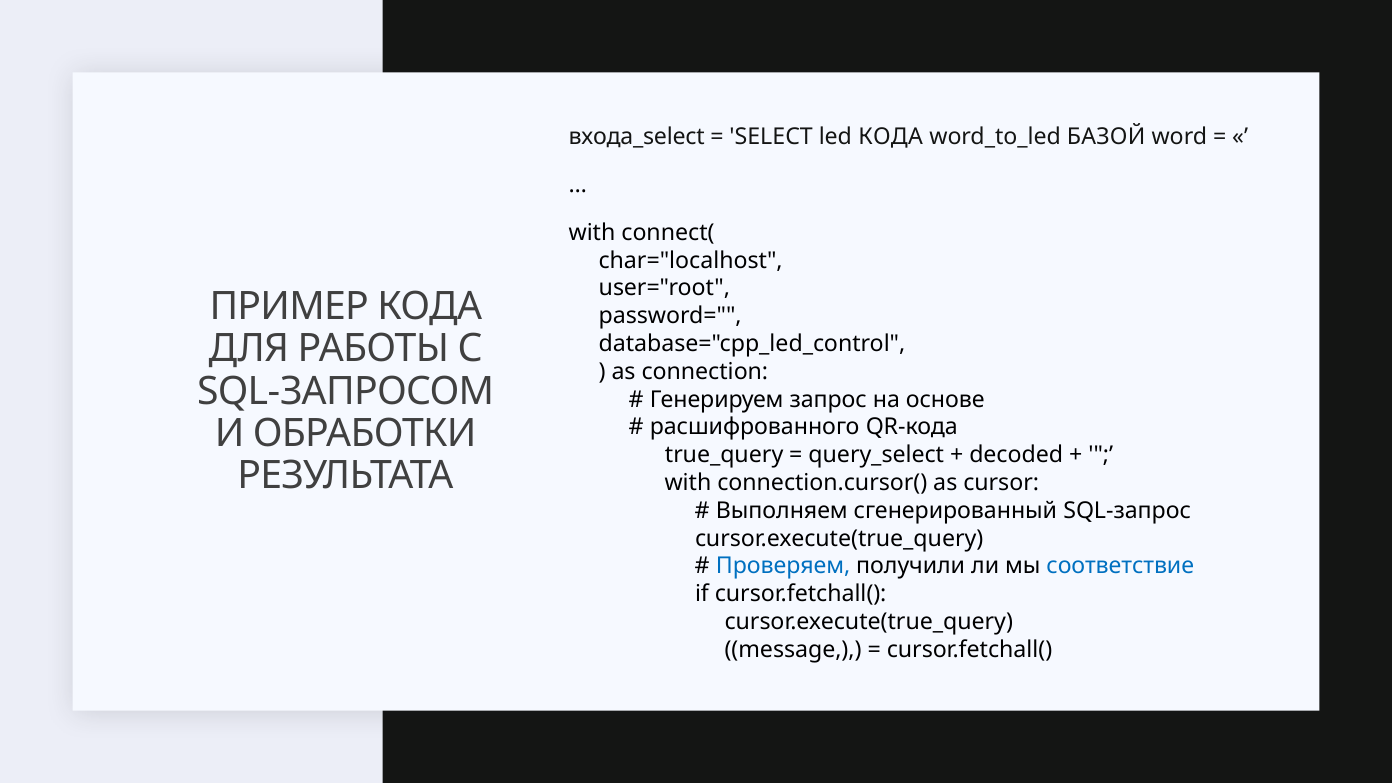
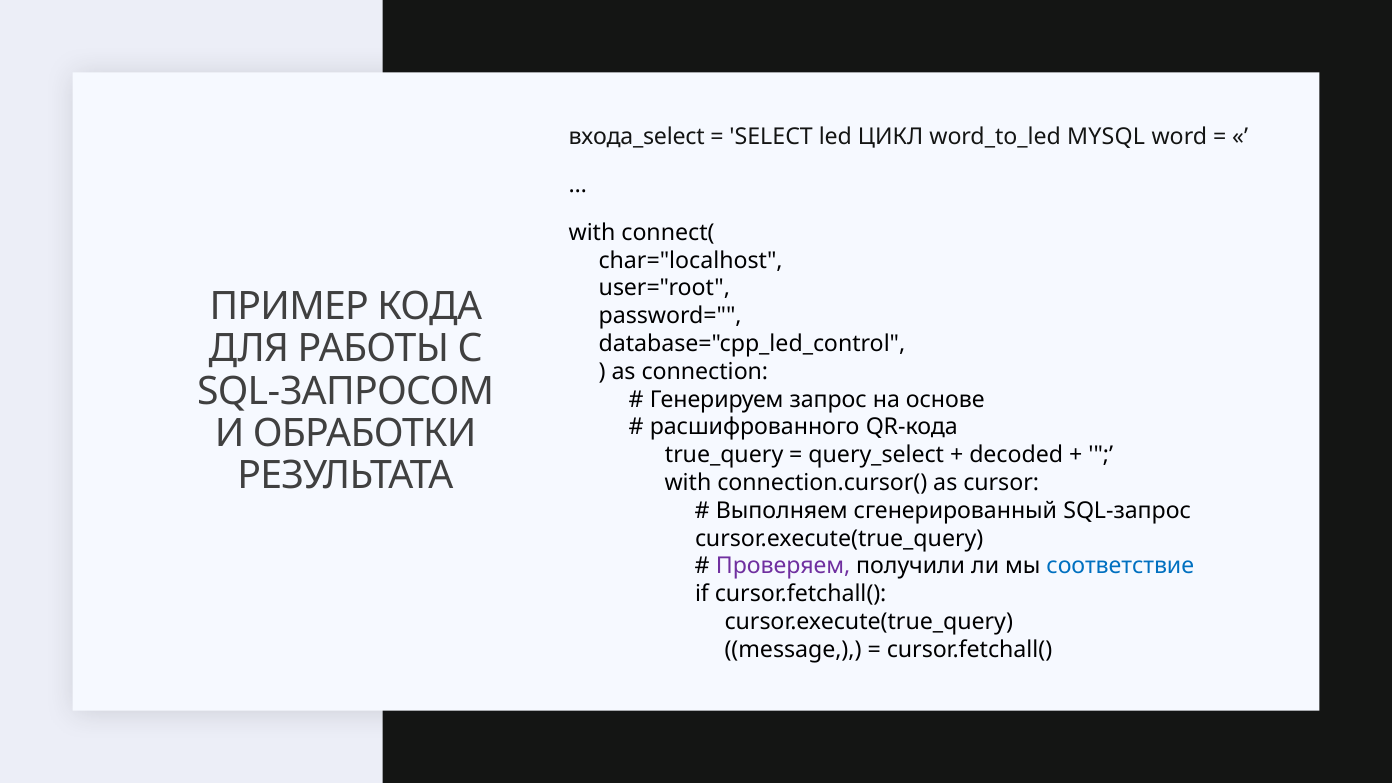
led КОДА: КОДА -> ЦИКЛ (891, 137)
БАЗОЙ: БАЗОЙ -> MYSQL (1106, 137)
Проверяем colour: blue -> purple (783, 566)
